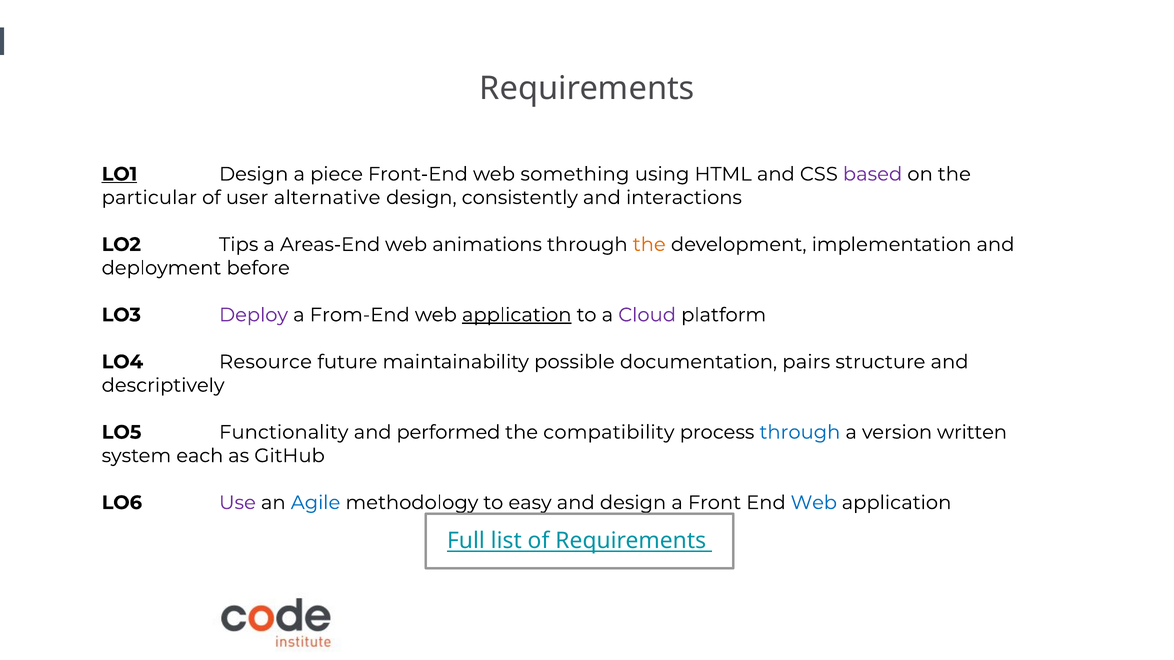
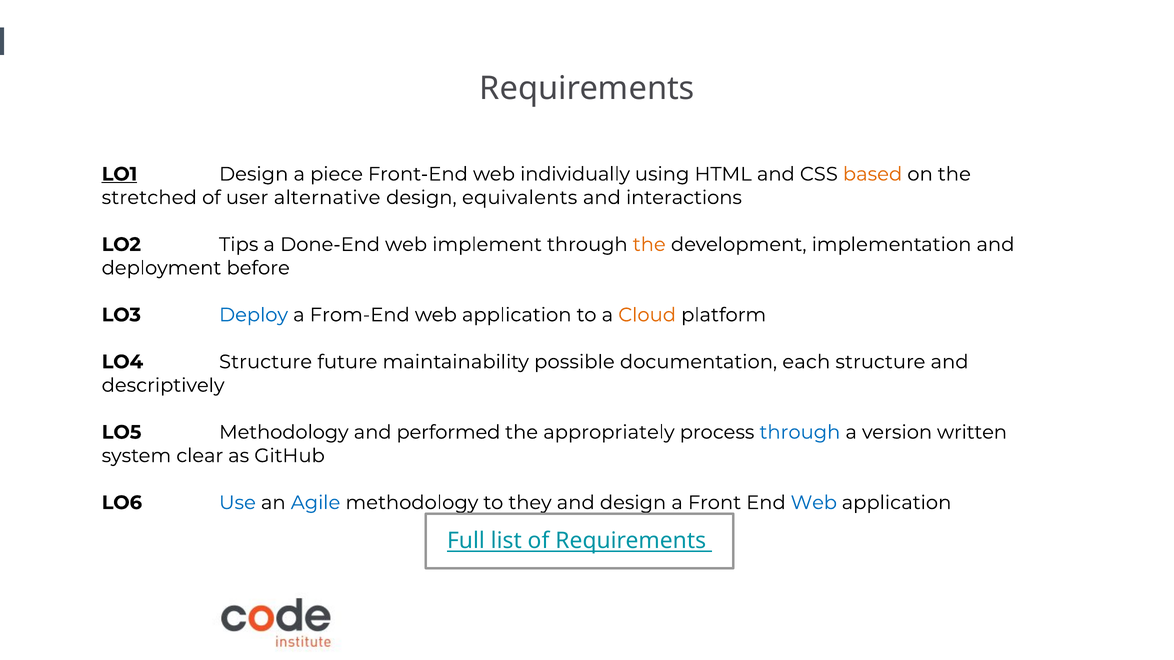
something: something -> individually (575, 174)
based colour: purple -> orange (873, 174)
particular: particular -> stretched (149, 198)
consistently: consistently -> equivalents (520, 198)
Areas-End: Areas-End -> Done-End (330, 245)
animations: animations -> implement (487, 245)
Deploy colour: purple -> blue (254, 315)
application underline: present -> none (517, 315)
Cloud colour: purple -> orange (647, 315)
LO4 Resource: Resource -> Structure (266, 362)
pairs: pairs -> each (806, 362)
LO5 Functionality: Functionality -> Methodology (284, 433)
compatibility: compatibility -> appropriately (609, 433)
each: each -> clear (200, 456)
Use colour: purple -> blue (237, 503)
easy: easy -> they (530, 503)
